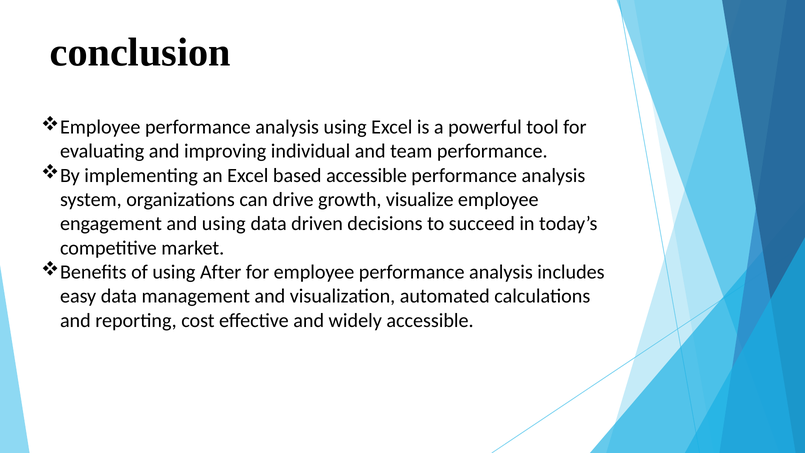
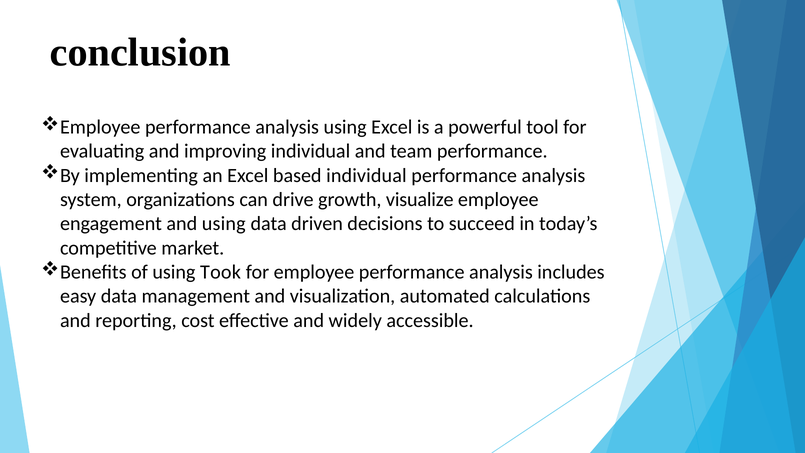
based accessible: accessible -> individual (366, 175)
After: After -> Took (221, 272)
